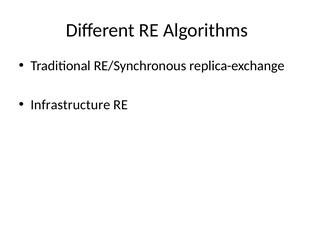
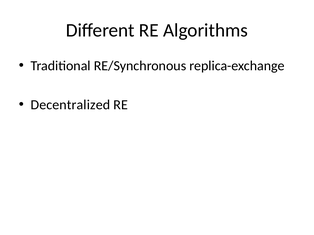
Infrastructure: Infrastructure -> Decentralized (70, 105)
